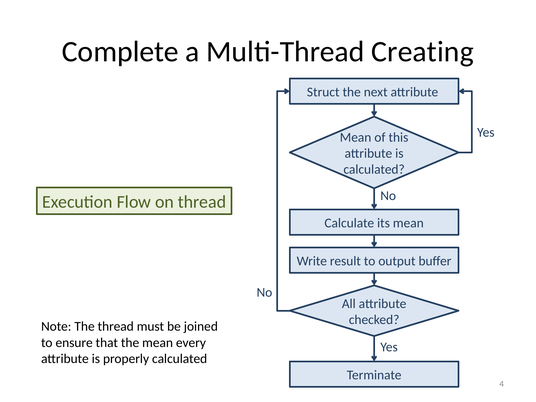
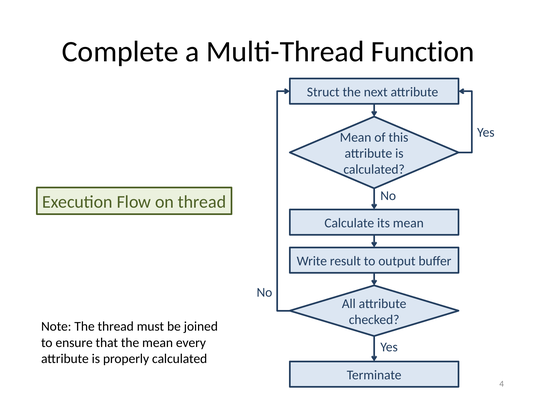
Creating: Creating -> Function (423, 52)
